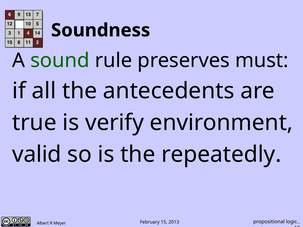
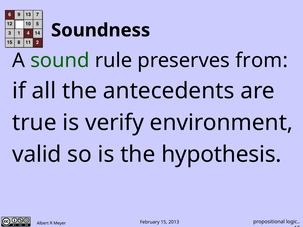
must: must -> from (262, 60)
repeatedly: repeatedly -> hypothesis (221, 155)
